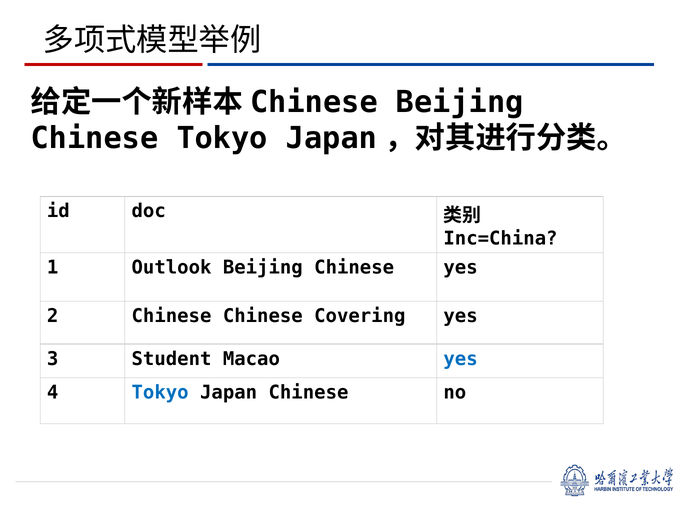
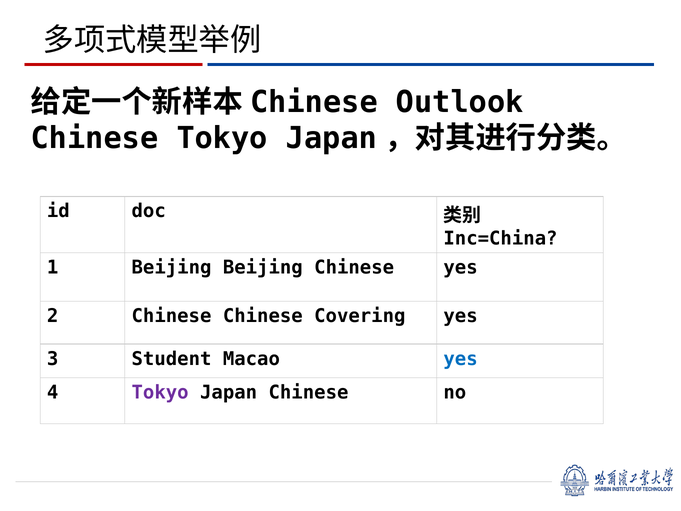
Beijing: Beijing -> Outlook (460, 102)
1 Outlook: Outlook -> Beijing (172, 267)
Tokyo colour: blue -> purple (160, 392)
